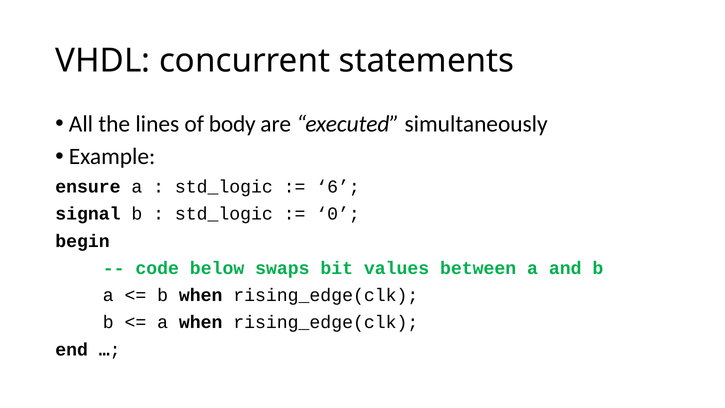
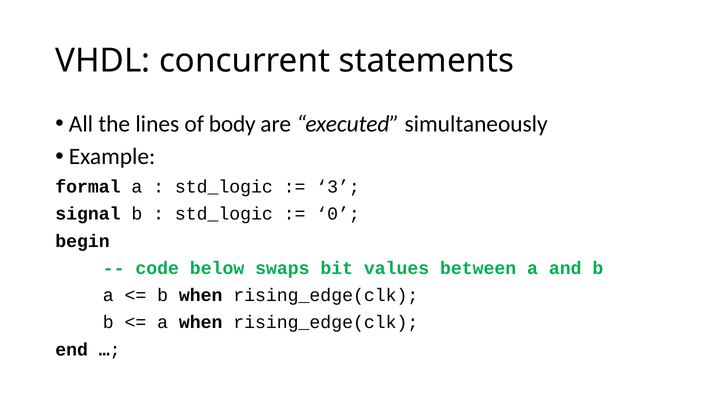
ensure: ensure -> formal (88, 187)
6: 6 -> 3 (338, 187)
